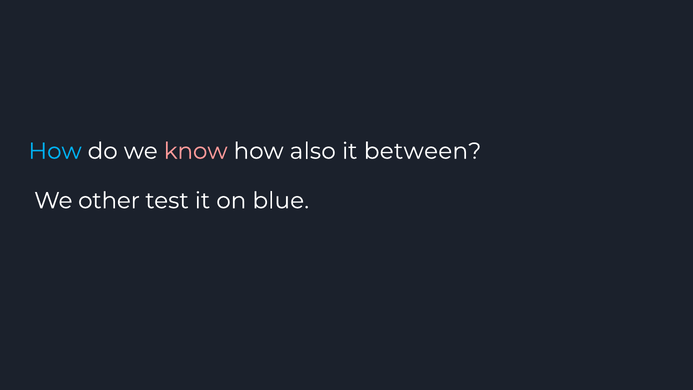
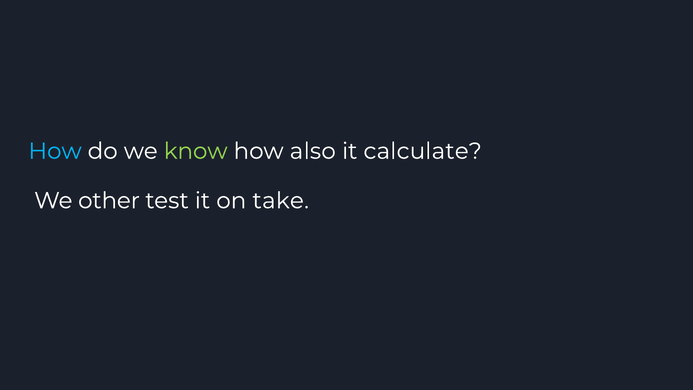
know colour: pink -> light green (196, 151)
between: between -> calculate (423, 151)
blue: blue -> take (281, 201)
